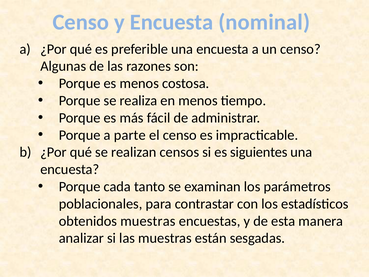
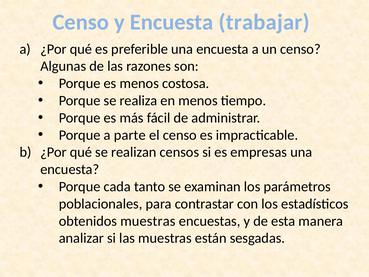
nominal: nominal -> trabajar (264, 22)
siguientes: siguientes -> empresas (259, 152)
